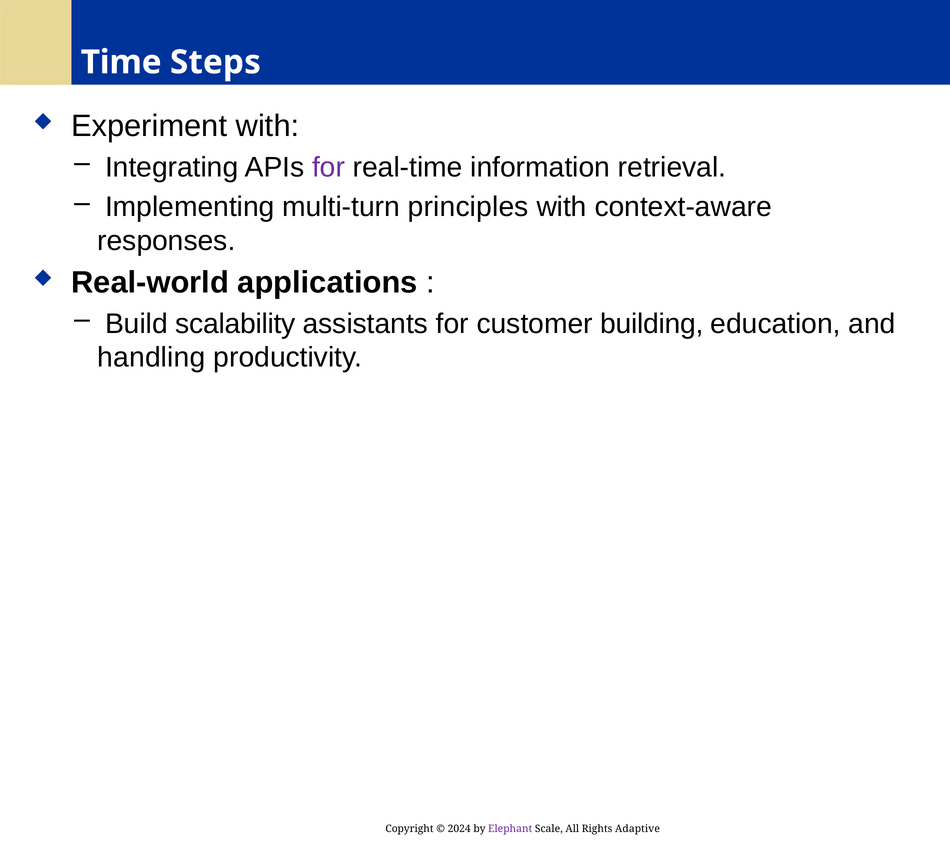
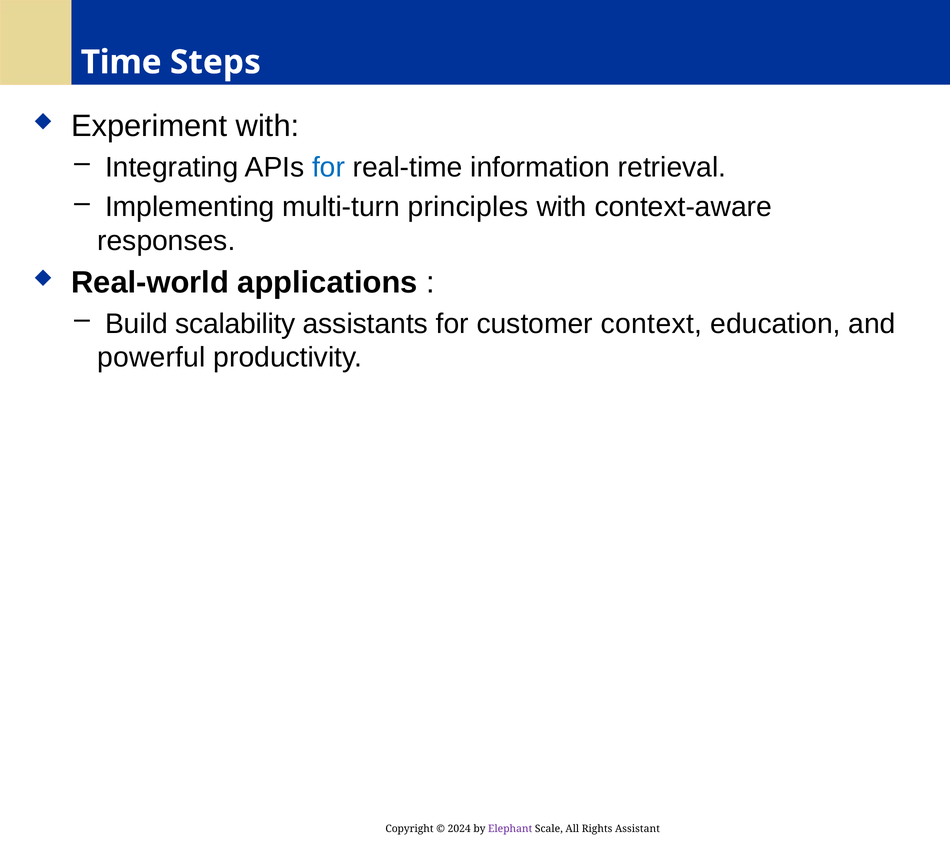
for colour: purple -> blue (329, 167)
building: building -> context (652, 324)
handling: handling -> powerful (151, 358)
Adaptive: Adaptive -> Assistant (637, 829)
